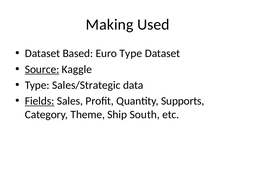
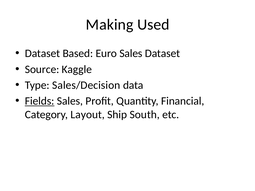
Euro Type: Type -> Sales (131, 53)
Source underline: present -> none (42, 69)
Sales/Strategic: Sales/Strategic -> Sales/Decision (86, 85)
Supports: Supports -> Financial (183, 101)
Theme: Theme -> Layout (88, 115)
